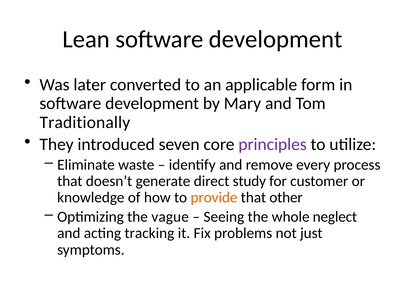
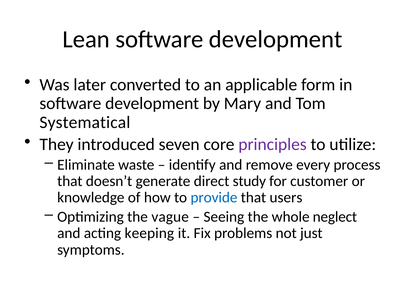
Traditionally: Traditionally -> Systematical (85, 122)
provide colour: orange -> blue (214, 197)
other: other -> users (286, 197)
tracking: tracking -> keeping (149, 233)
